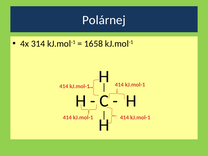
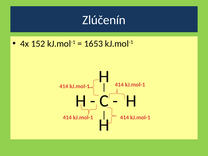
Polárnej: Polárnej -> Zlúčenín (104, 20)
314: 314 -> 152 (38, 44)
1658: 1658 -> 1653 (94, 44)
